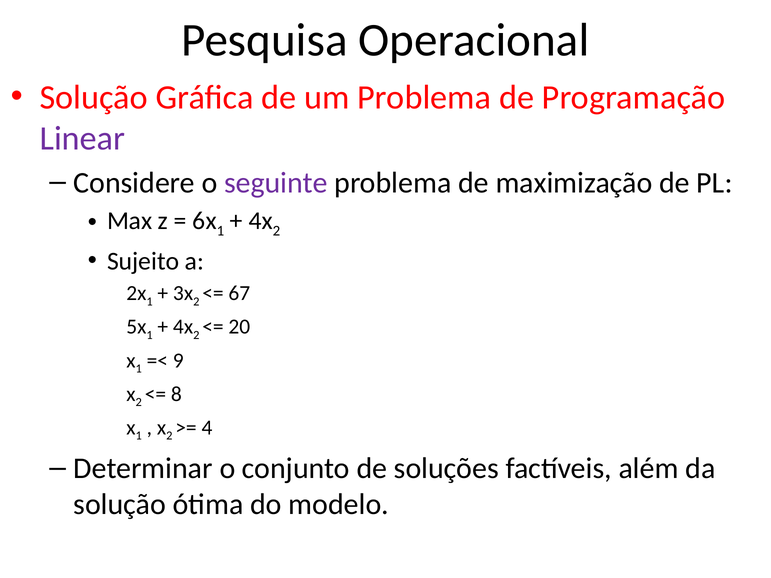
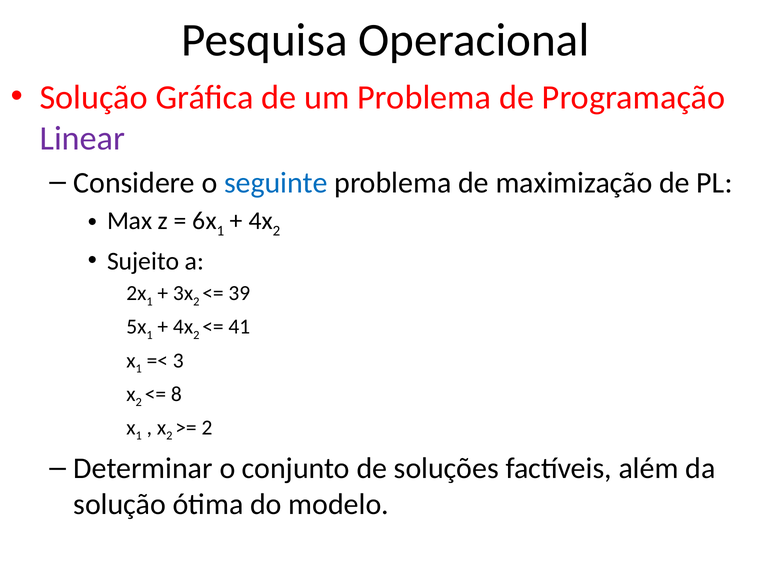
seguinte colour: purple -> blue (276, 183)
67: 67 -> 39 (239, 293)
20: 20 -> 41 (239, 327)
9: 9 -> 3 (178, 361)
4: 4 -> 2 (207, 428)
